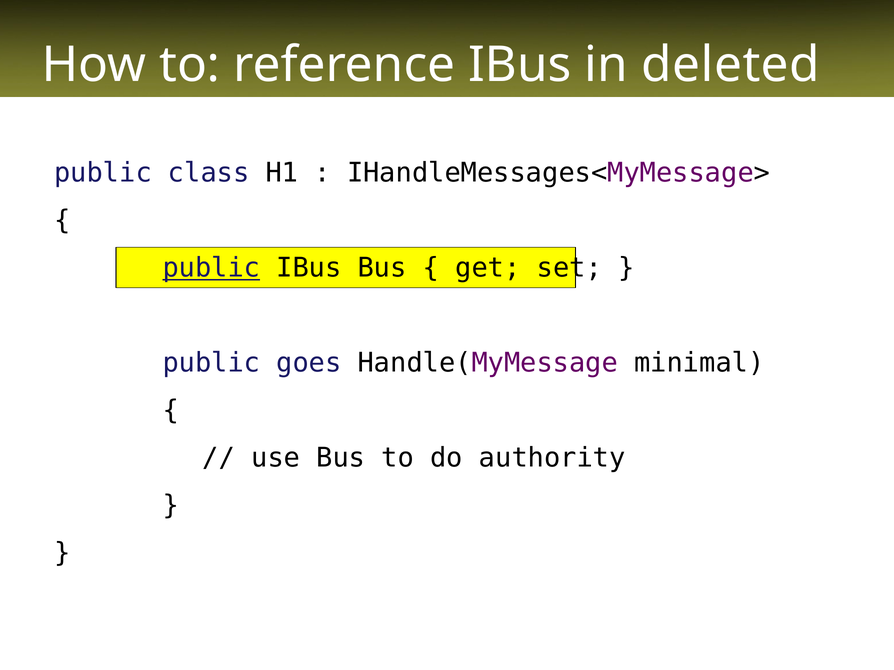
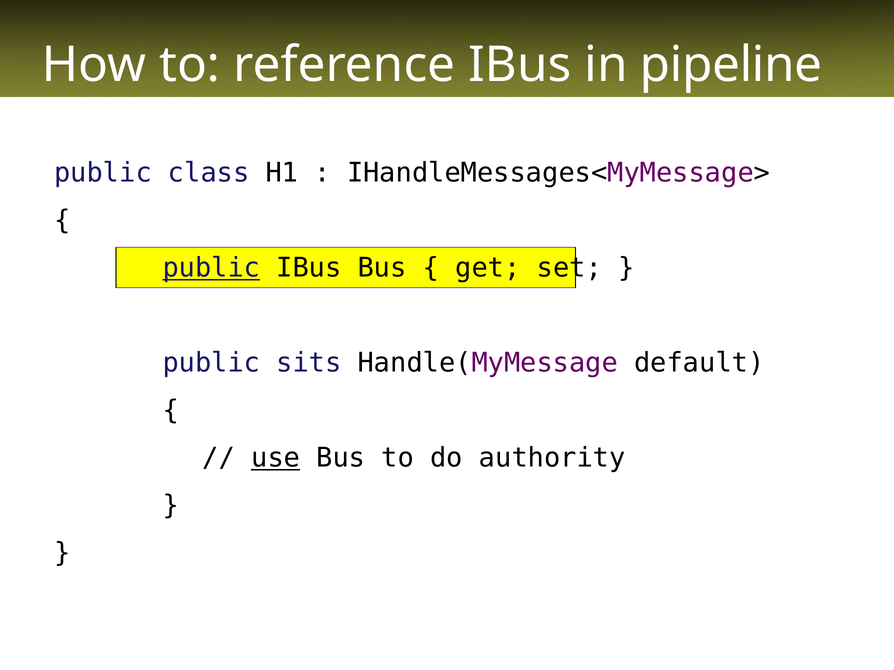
deleted: deleted -> pipeline (731, 65)
goes: goes -> sits (309, 363)
minimal: minimal -> default (699, 363)
use underline: none -> present (276, 458)
